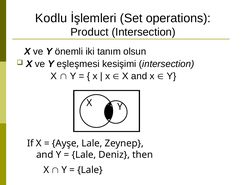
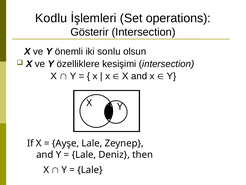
Product: Product -> Gösterir (90, 32)
tanım: tanım -> sonlu (109, 51)
eşleşmesi: eşleşmesi -> özelliklere (78, 64)
